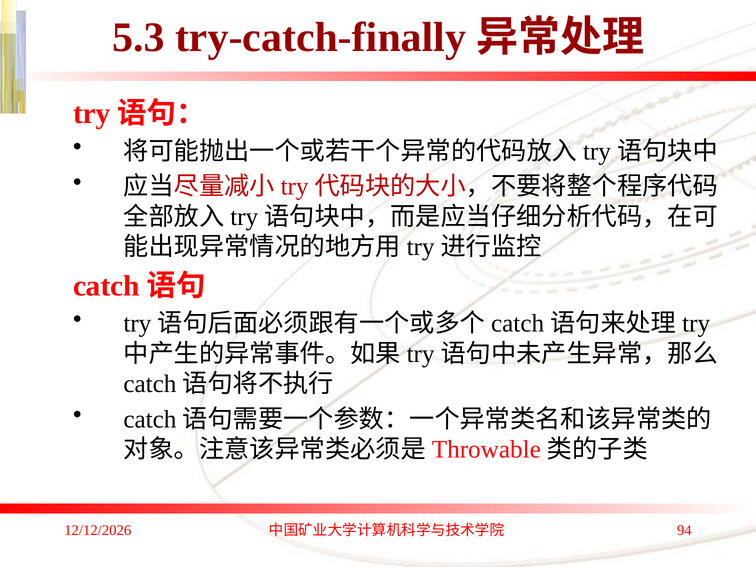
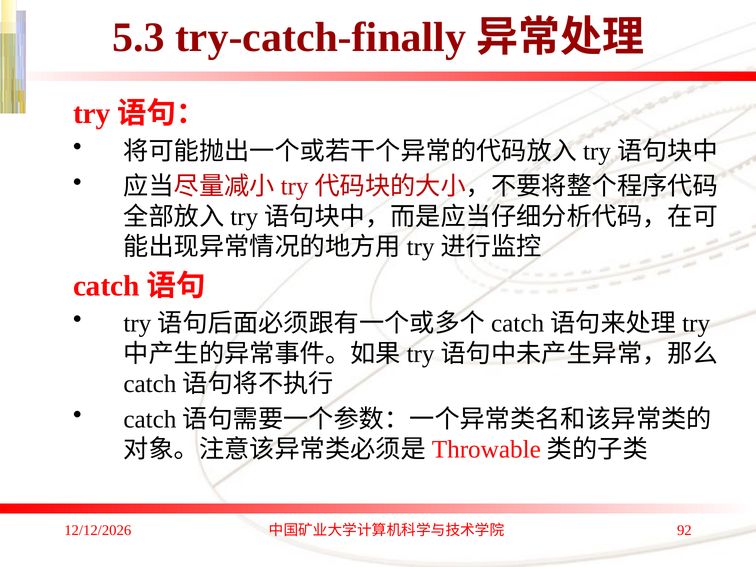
94: 94 -> 92 (684, 530)
